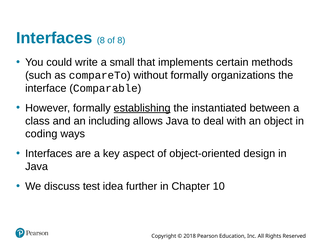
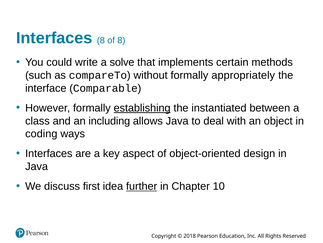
small: small -> solve (122, 62)
organizations: organizations -> appropriately (243, 75)
test: test -> first (91, 186)
further underline: none -> present (142, 186)
